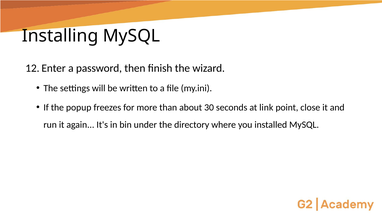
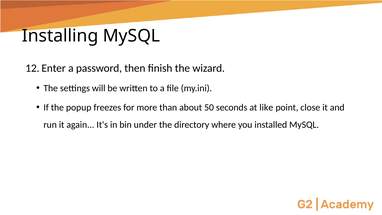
30: 30 -> 50 (209, 107)
link: link -> like (266, 107)
